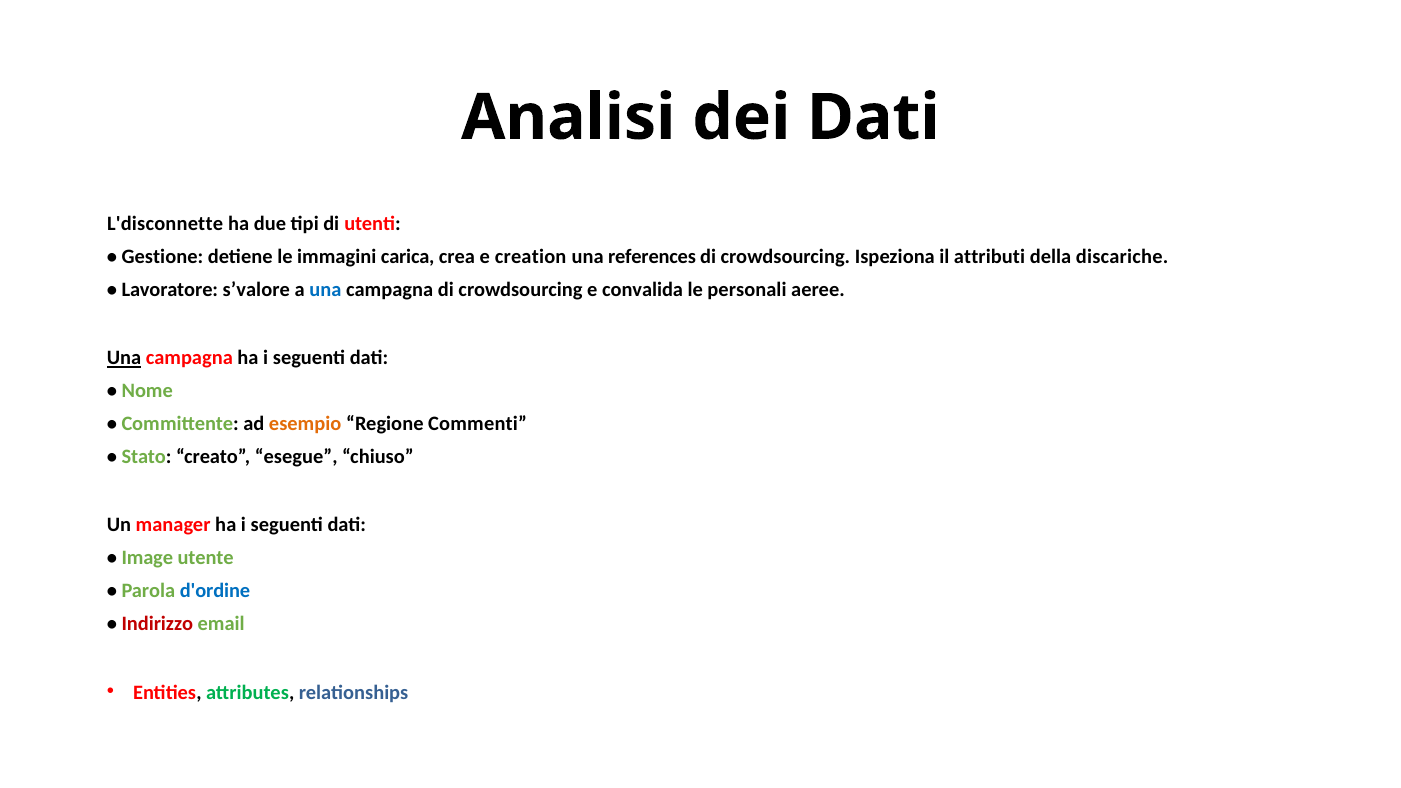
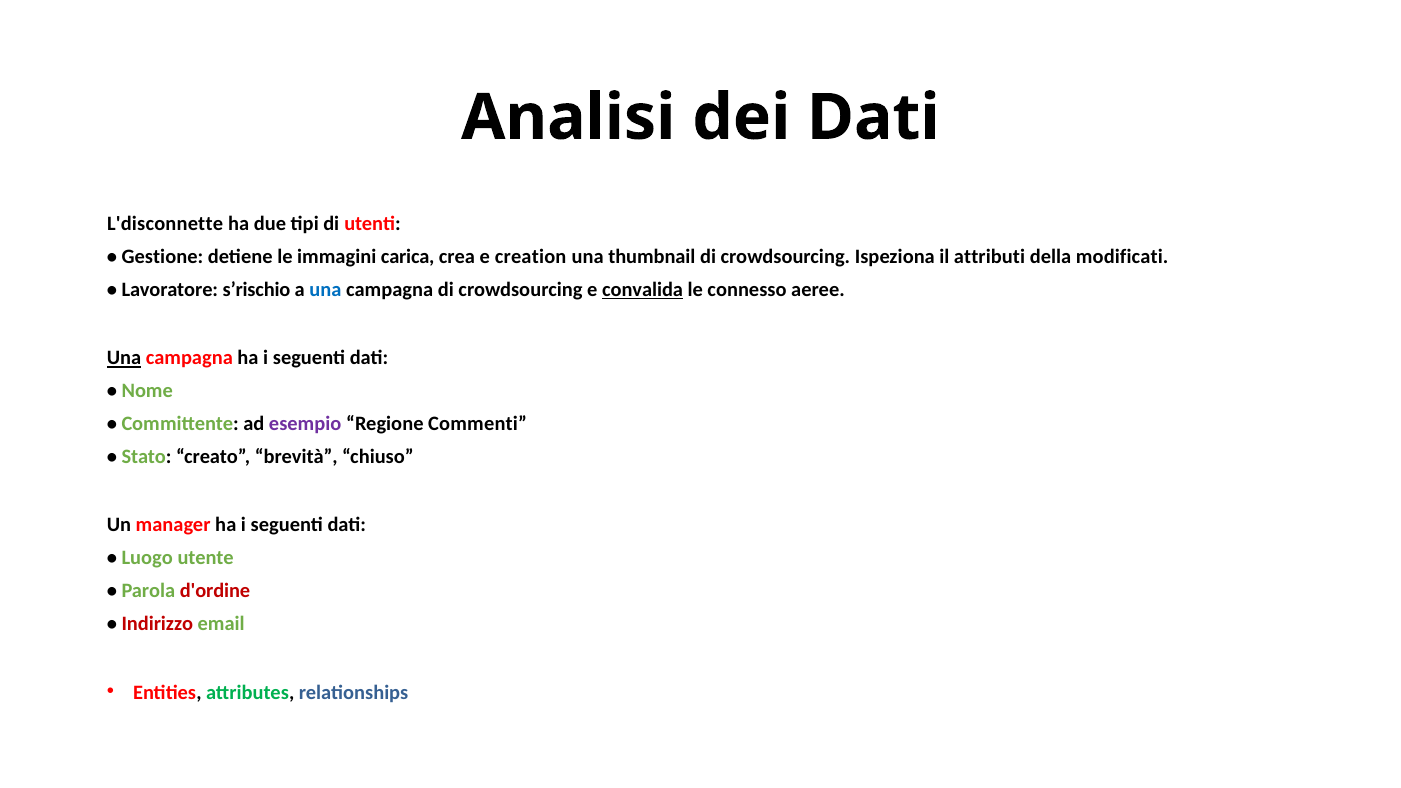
references: references -> thumbnail (652, 257)
discariche: discariche -> modificati (1122, 257)
s’valore: s’valore -> s’rischio (256, 290)
convalida underline: none -> present (643, 290)
personali: personali -> connesso (747, 290)
esempio colour: orange -> purple (305, 424)
esegue: esegue -> brevità (296, 457)
Image: Image -> Luogo (147, 558)
d'ordine colour: blue -> red (215, 591)
